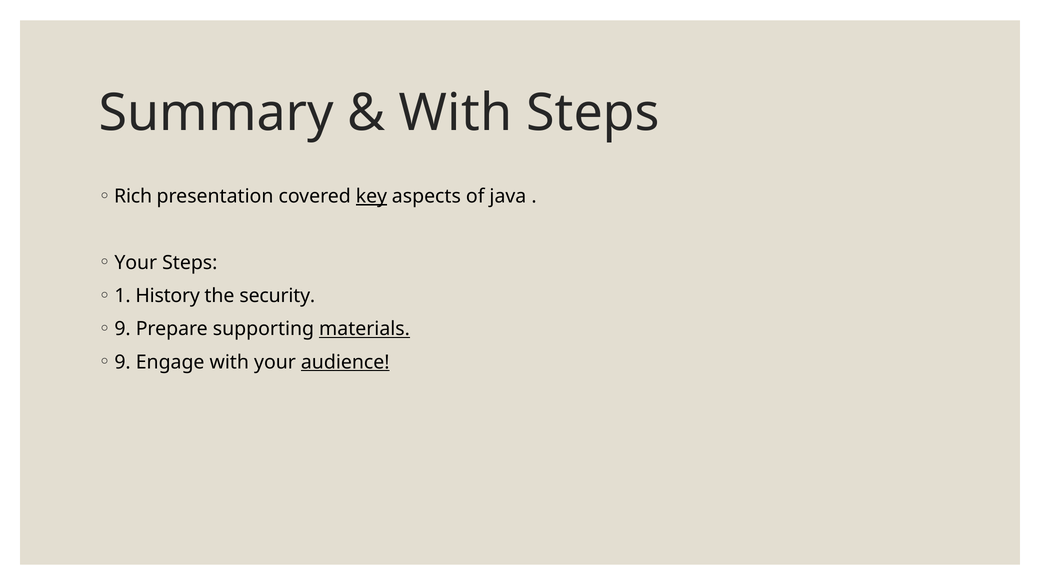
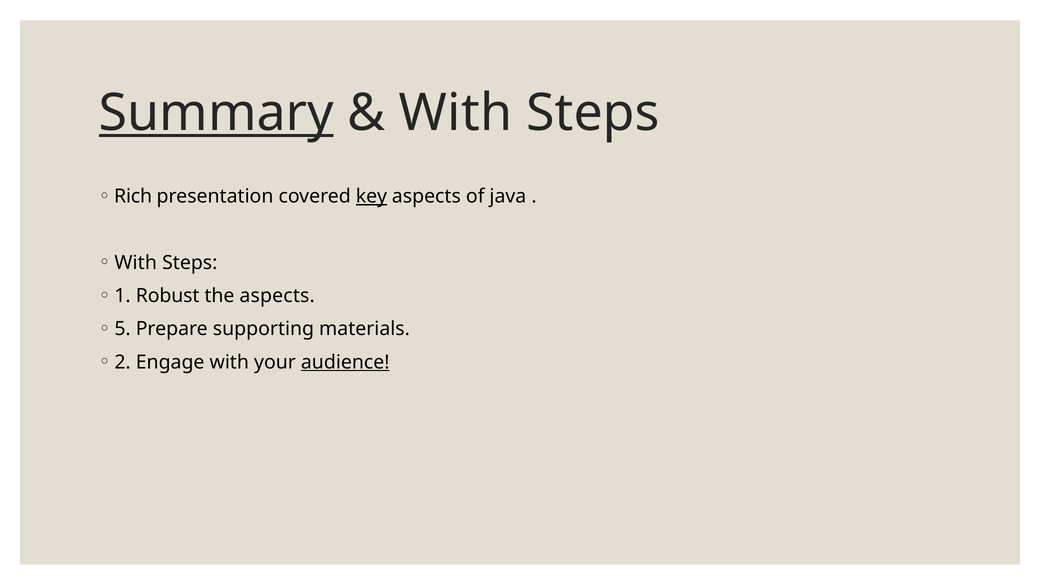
Summary underline: none -> present (216, 113)
Your: Your -> With (136, 263)
History: History -> Robust (168, 296)
the security: security -> aspects (277, 296)
9: 9 -> 5 (123, 329)
materials underline: present -> none (365, 329)
9: 9 -> 2 (123, 362)
